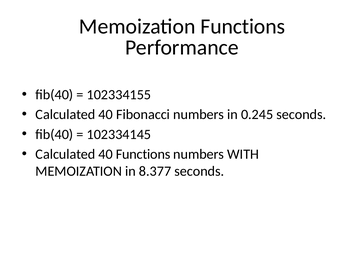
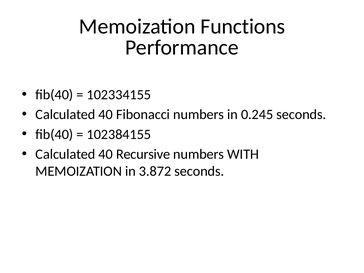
102334145: 102334145 -> 102384155 (119, 134)
40 Functions: Functions -> Recursive (143, 154)
8.377: 8.377 -> 3.872 (155, 171)
